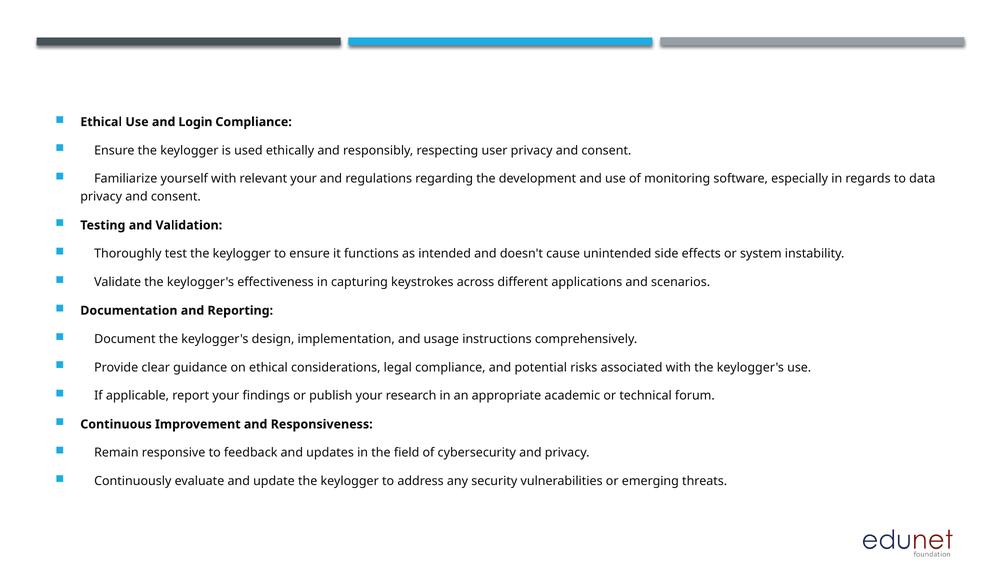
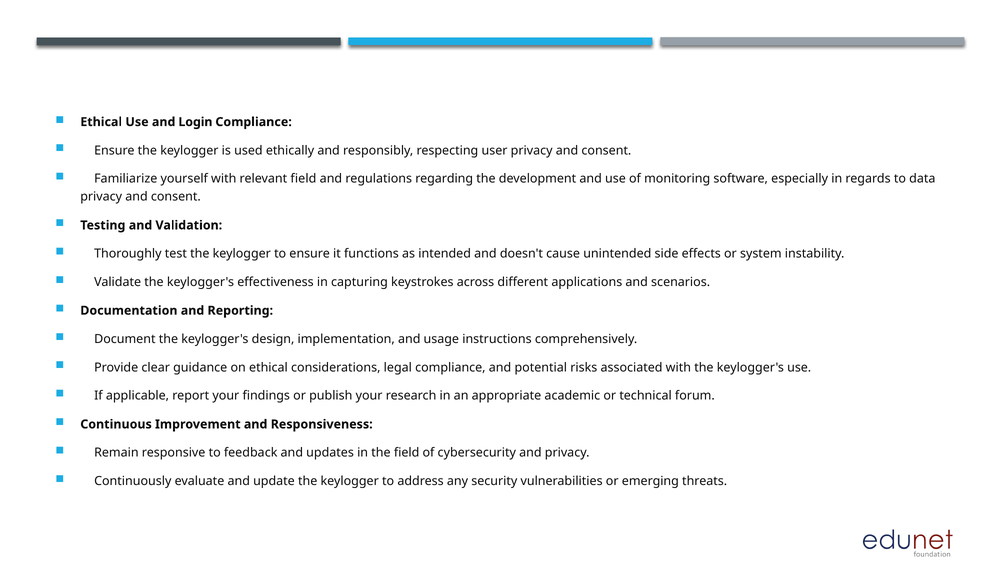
relevant your: your -> field (303, 179)
